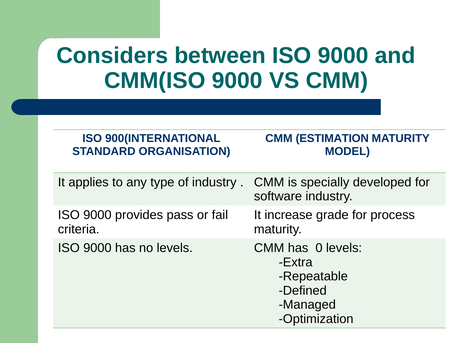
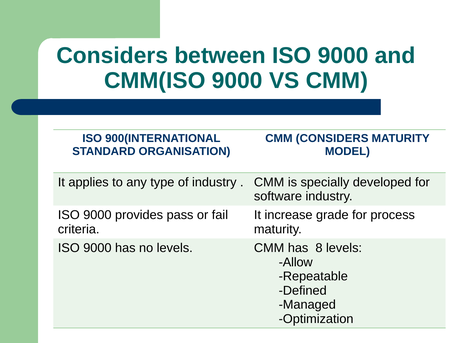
CMM ESTIMATION: ESTIMATION -> CONSIDERS (332, 138)
0: 0 -> 8 (319, 248)
Extra: Extra -> Allow (296, 262)
